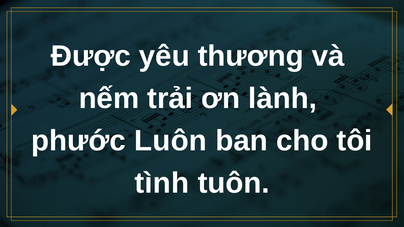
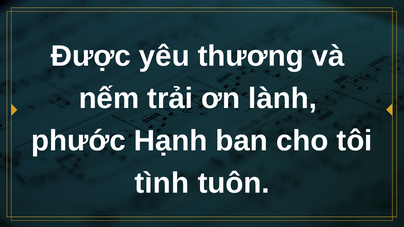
Luôn: Luôn -> Hạnh (171, 141)
